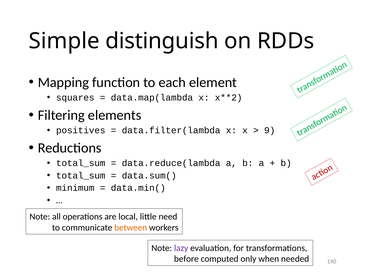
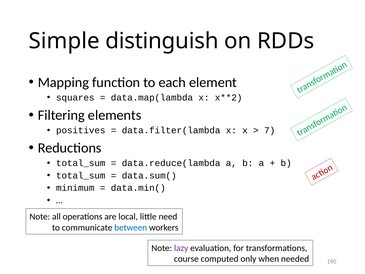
9: 9 -> 7 (270, 130)
between colour: orange -> blue (131, 227)
before: before -> course (186, 259)
